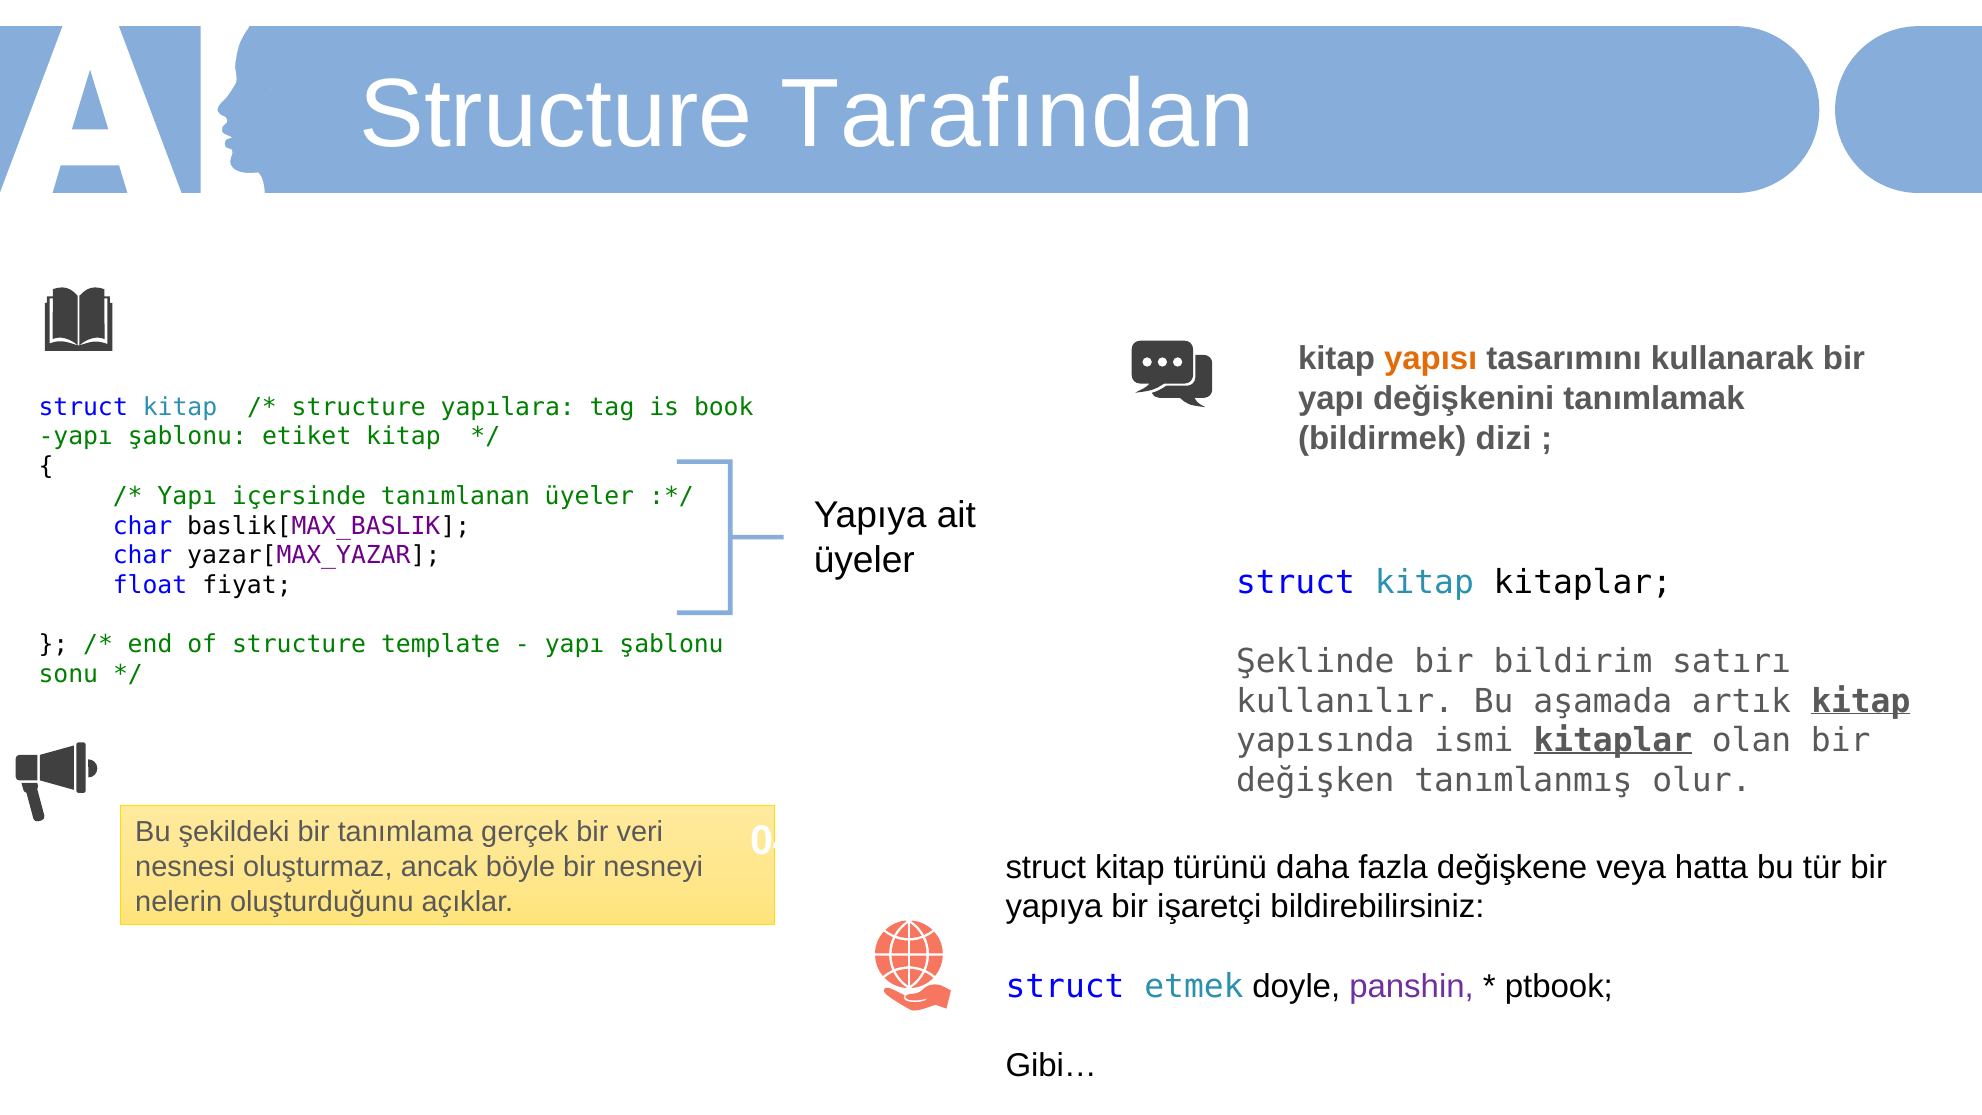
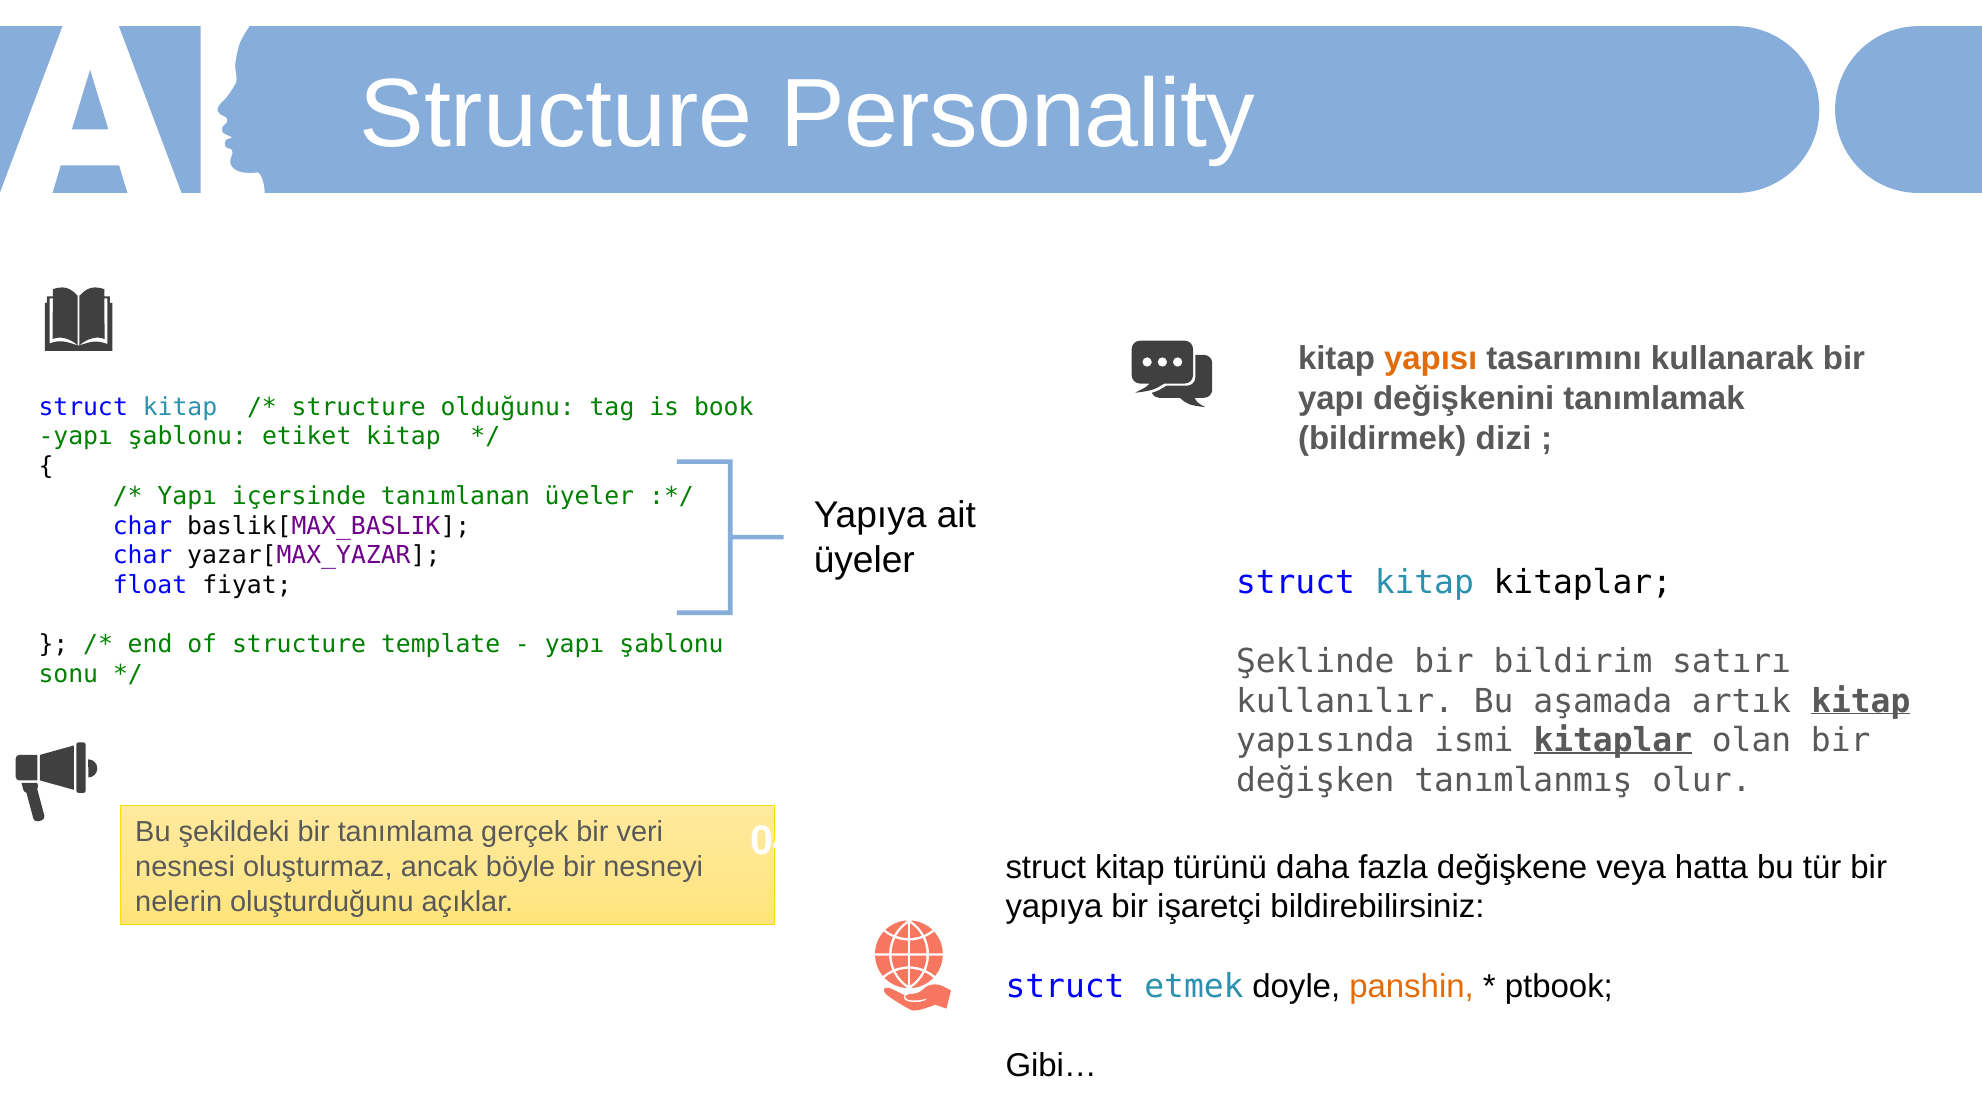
Tarafından: Tarafından -> Personality (1018, 114)
yapılara: yapılara -> olduğunu (508, 407)
panshin colour: purple -> orange (1412, 986)
